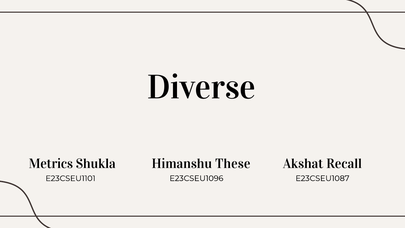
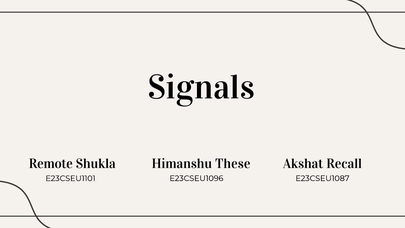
Diverse: Diverse -> Signals (201, 87)
Metrics: Metrics -> Remote (51, 164)
